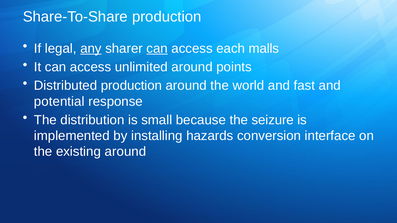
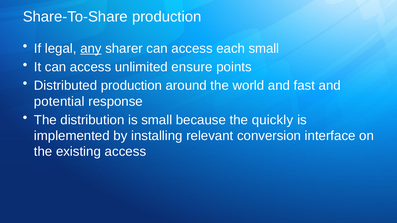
can underline: present -> none (157, 49)
each malls: malls -> small (264, 49)
unlimited around: around -> ensure (192, 67)
seizure: seizure -> quickly (273, 120)
hazards: hazards -> relevant (210, 136)
existing around: around -> access (125, 152)
